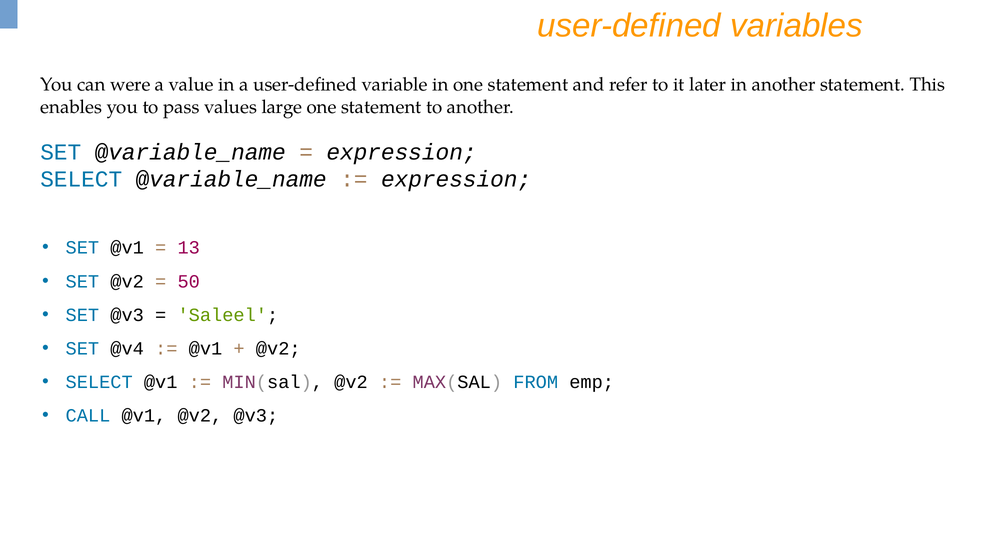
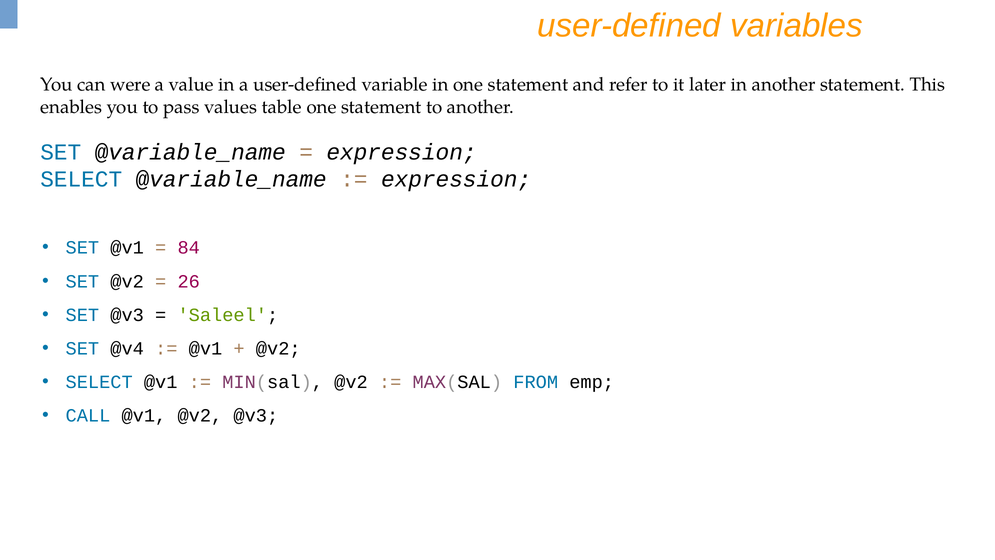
large: large -> table (282, 107)
13: 13 -> 84 (189, 248)
50: 50 -> 26 (189, 281)
